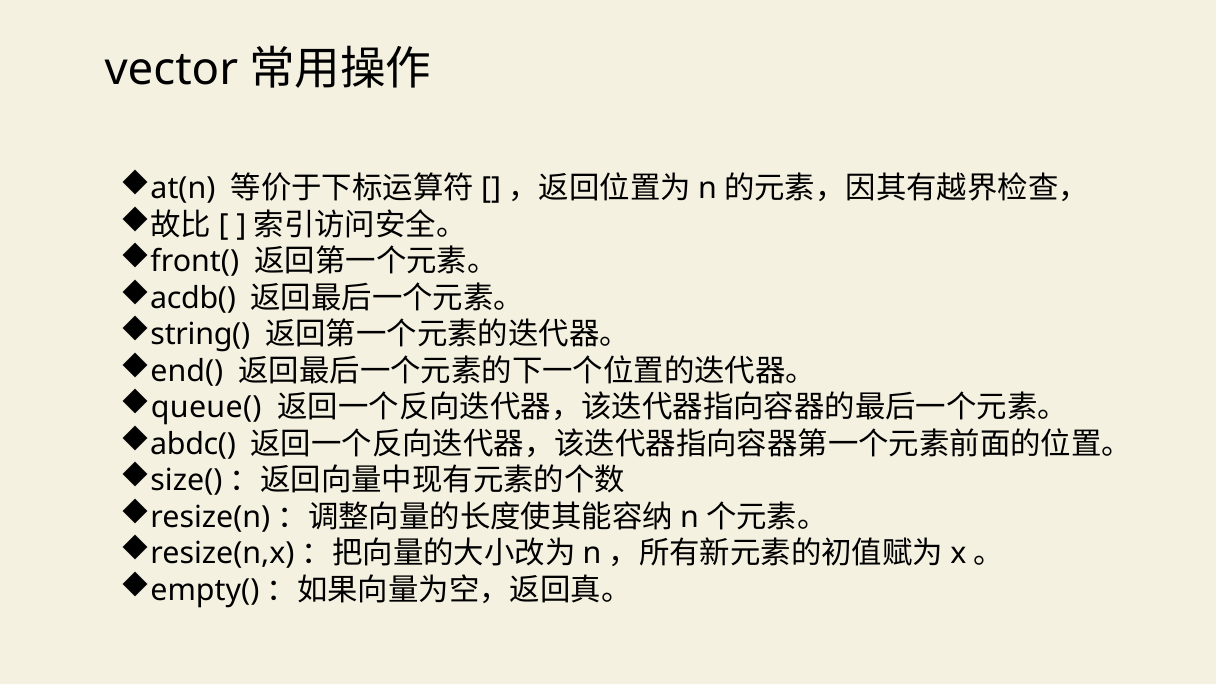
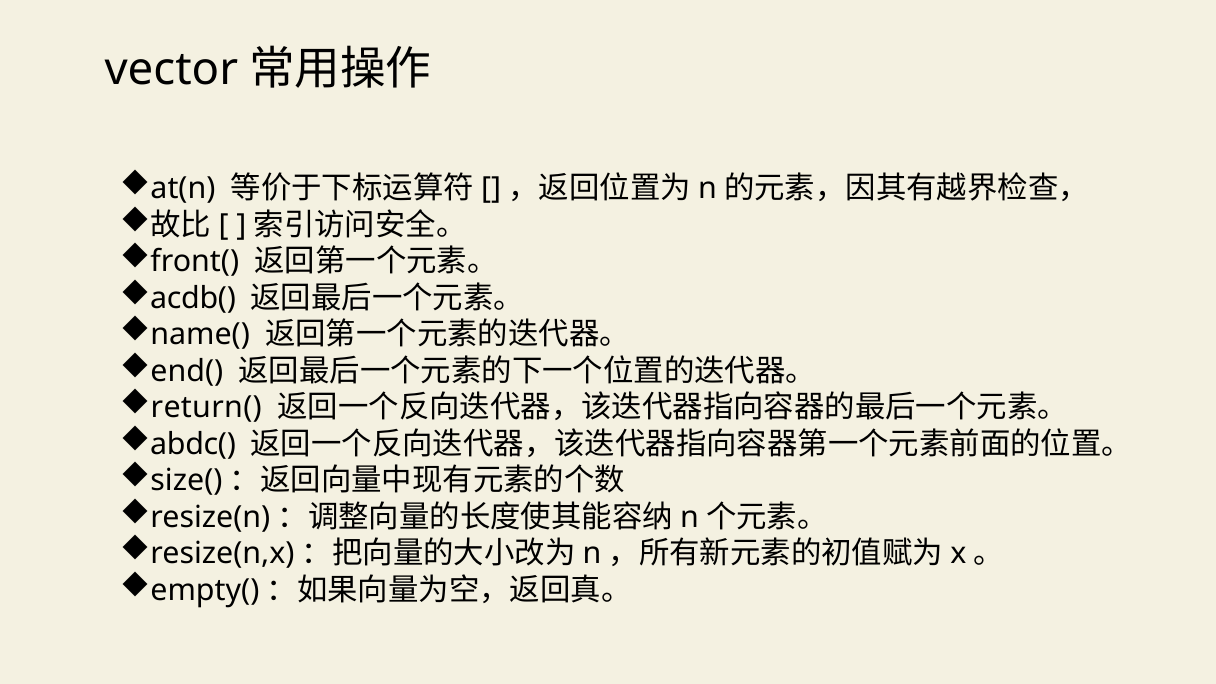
string(: string( -> name( (200, 335)
queue(: queue( -> return( (206, 408)
